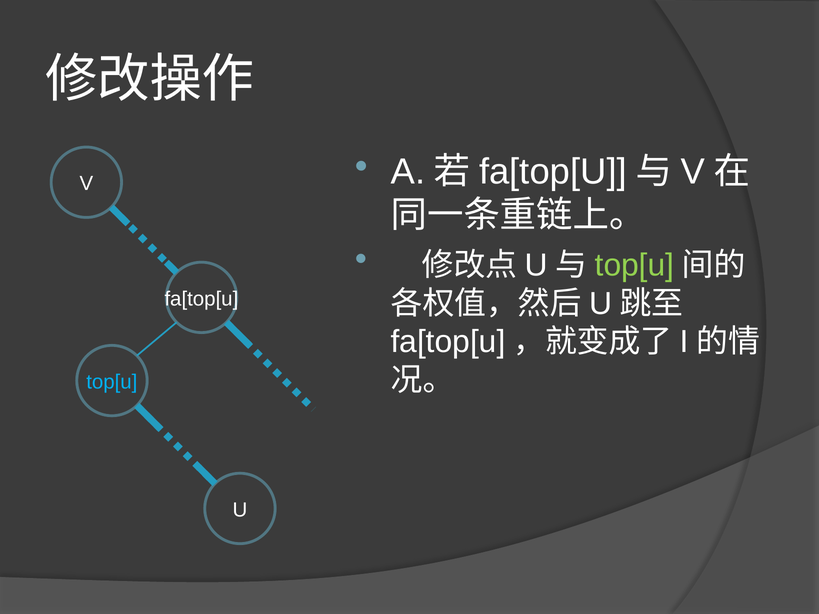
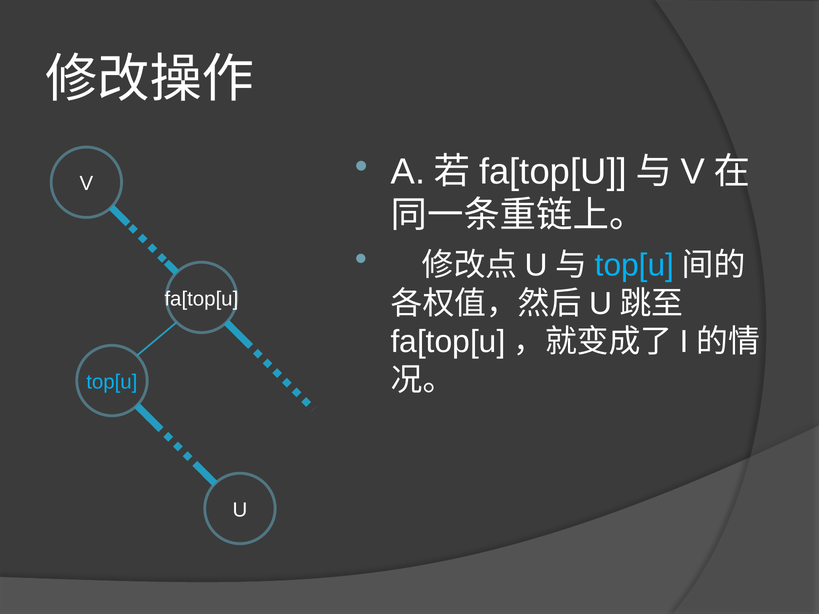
top[u colour: light green -> light blue (635, 265)
